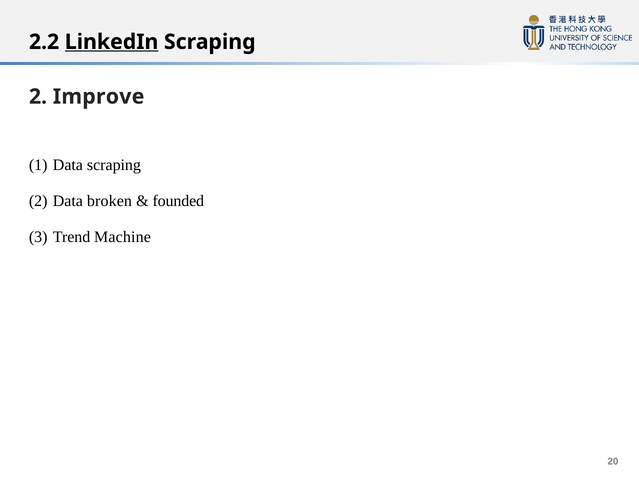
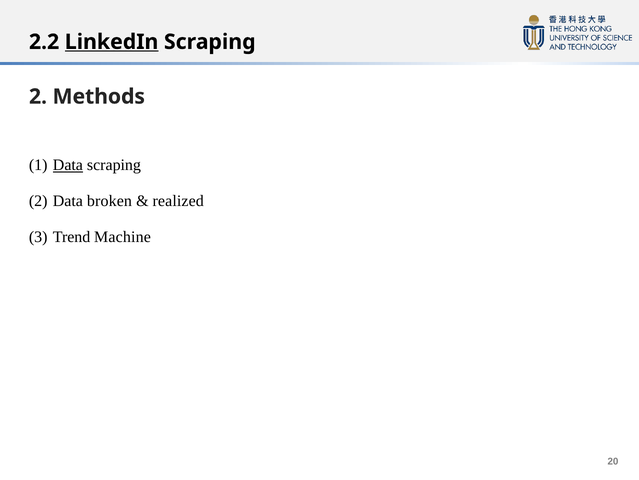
Improve: Improve -> Methods (99, 96)
Data underline: none -> present (68, 165)
founded: founded -> realized (178, 201)
